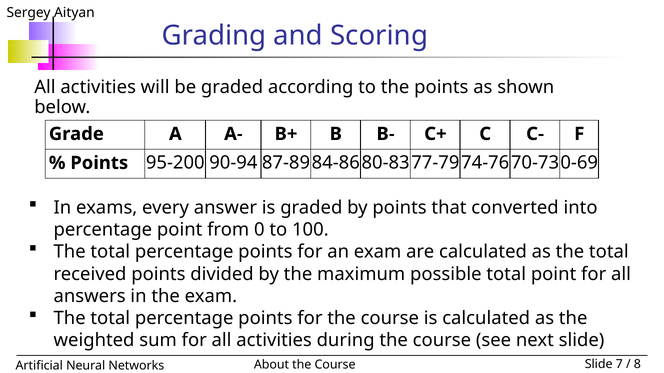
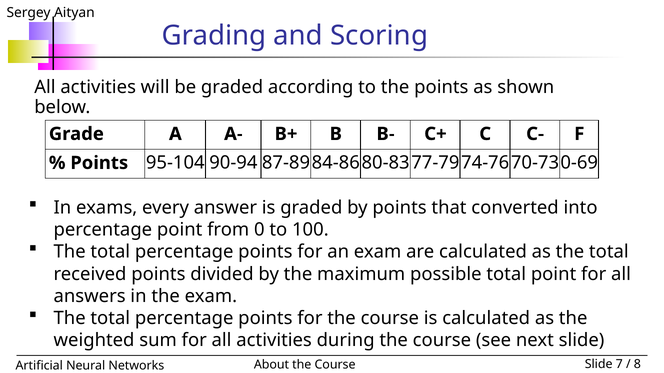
95-200: 95-200 -> 95-104 (175, 163)
